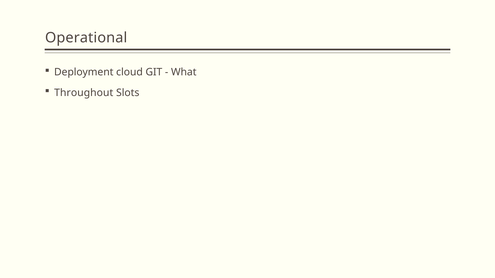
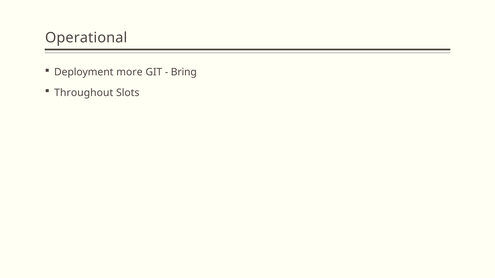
cloud: cloud -> more (129, 72)
What: What -> Bring (184, 72)
